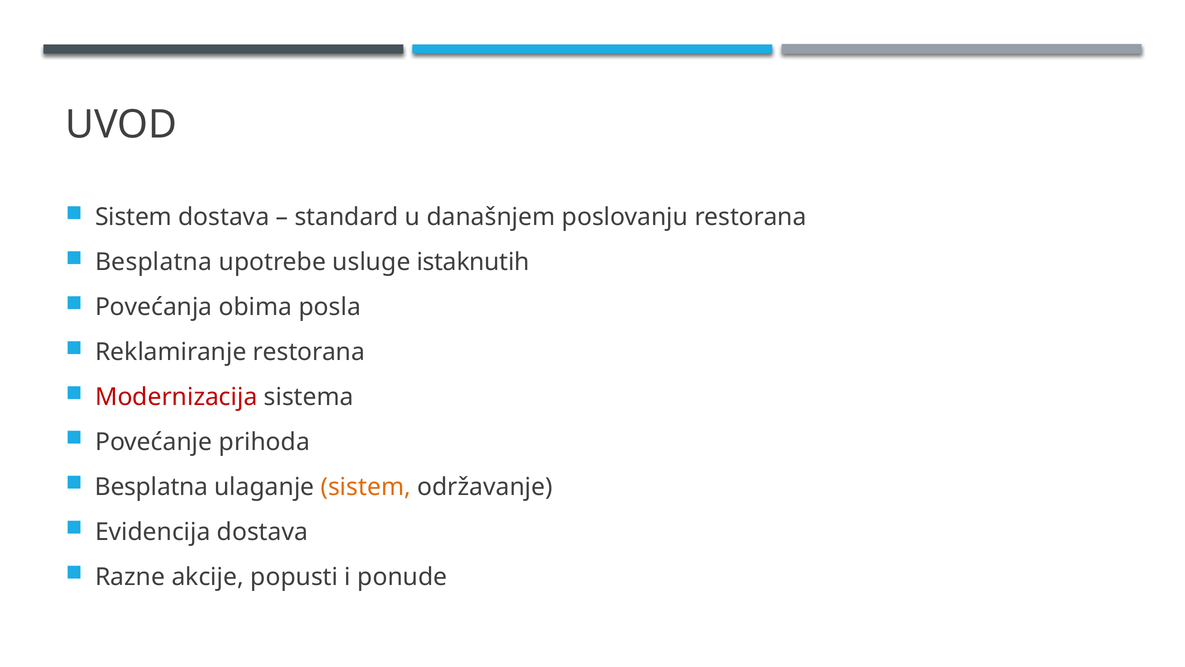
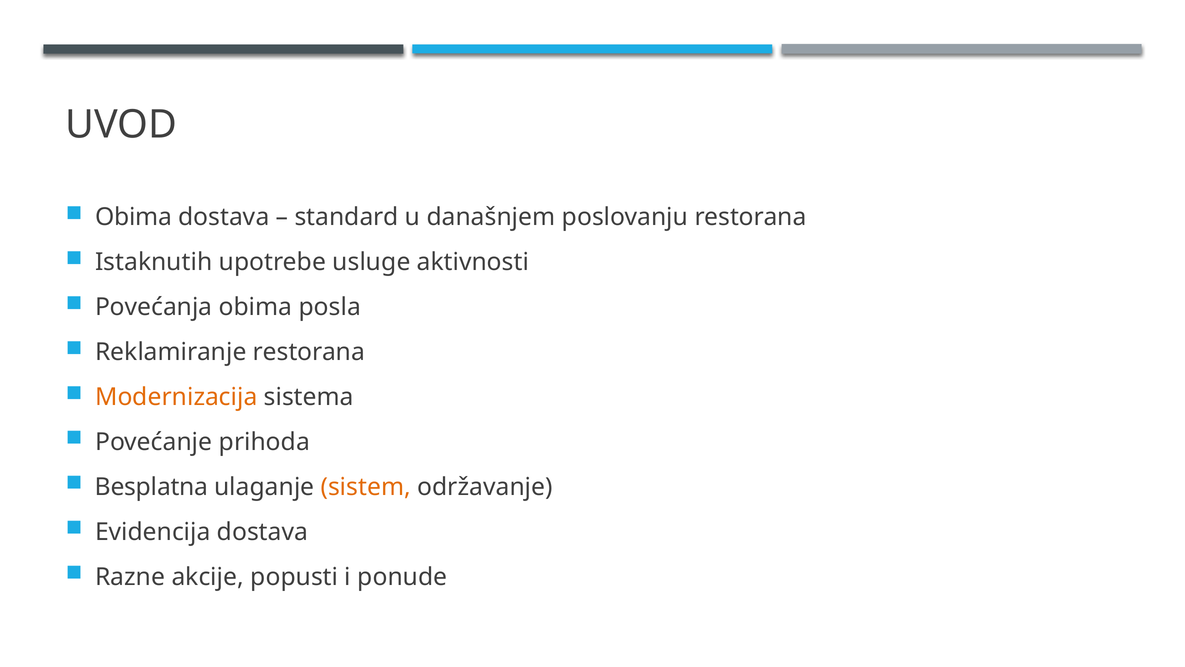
Sistem: Sistem -> Obima (134, 217)
Besplatna: Besplatna -> Istaknutih (154, 262)
istaknutih: istaknutih -> aktivnosti (473, 262)
Modernizacija colour: red -> orange (176, 397)
